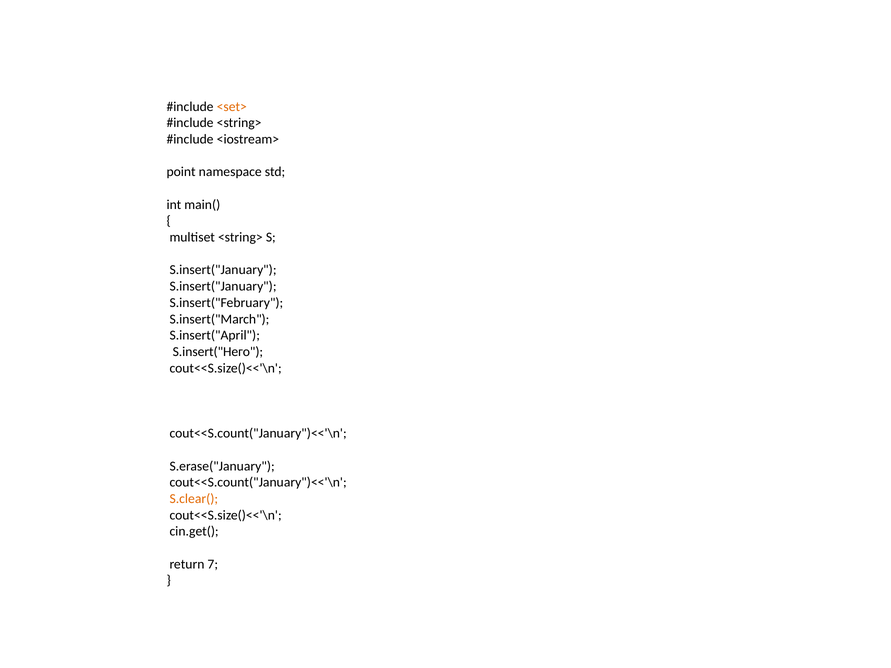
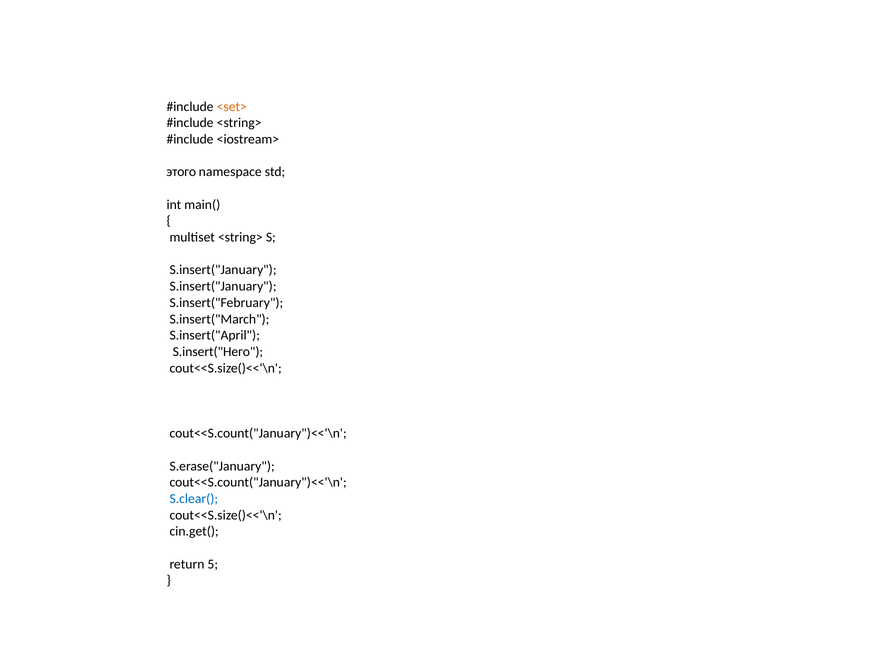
point: point -> этого (181, 172)
S.clear( colour: orange -> blue (194, 499)
7: 7 -> 5 (213, 564)
